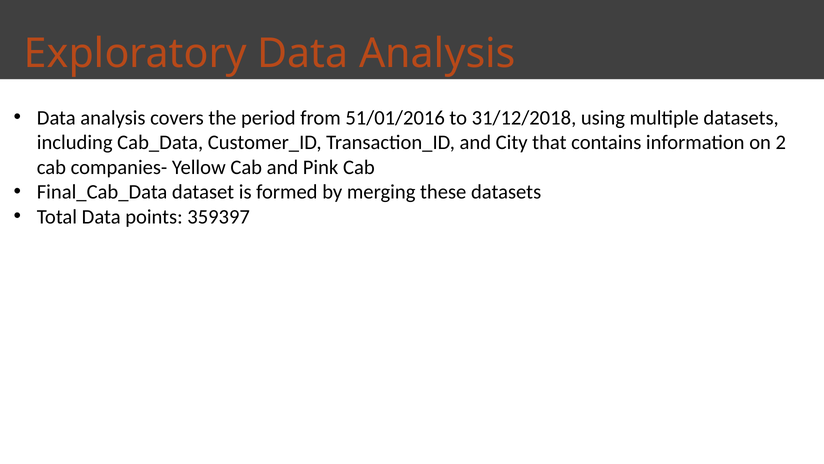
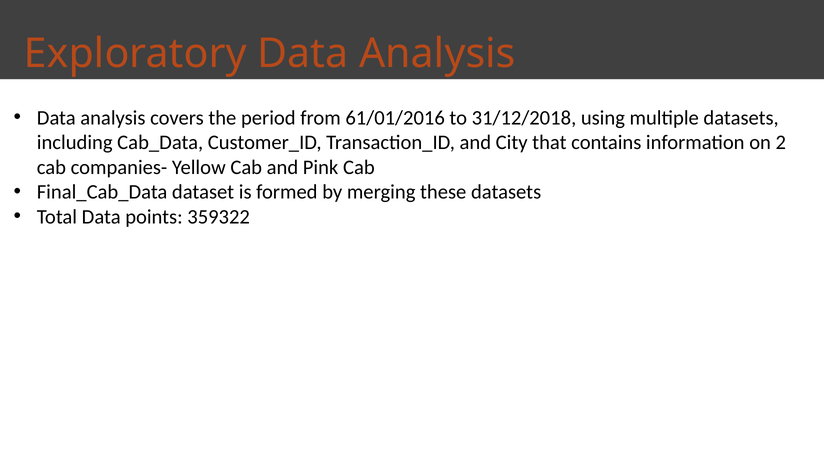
51/01/2016: 51/01/2016 -> 61/01/2016 (395, 118)
359397: 359397 -> 359322 (219, 217)
